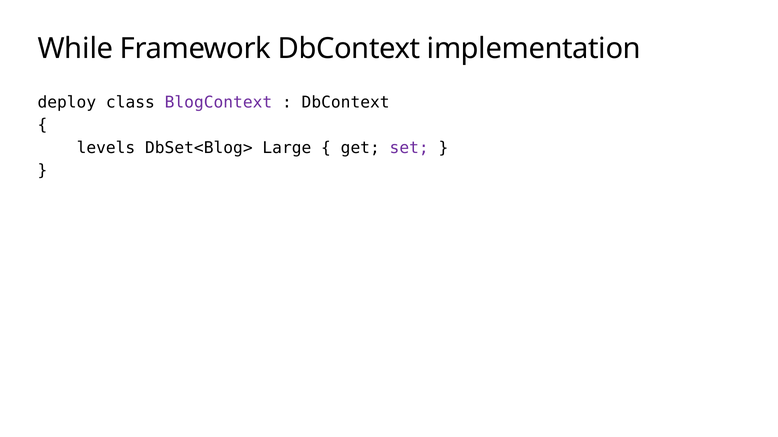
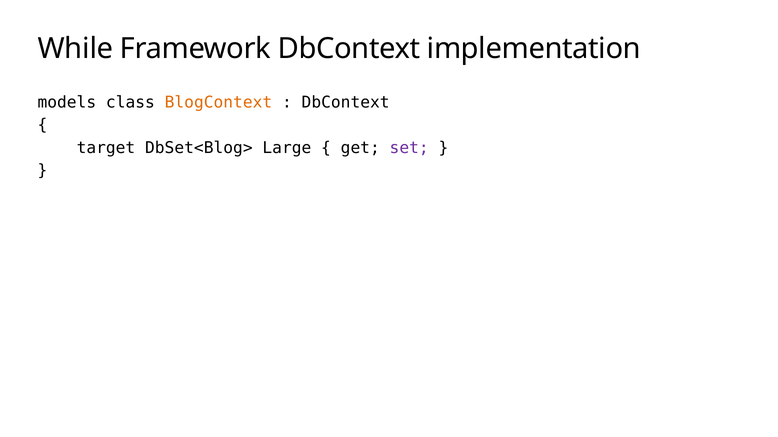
deploy: deploy -> models (67, 103)
BlogContext colour: purple -> orange (218, 103)
levels: levels -> target (106, 148)
